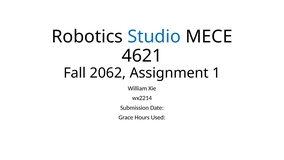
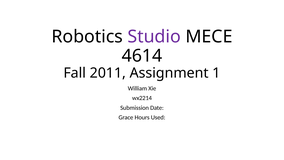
Studio colour: blue -> purple (154, 36)
4621: 4621 -> 4614 (142, 56)
2062: 2062 -> 2011 (108, 73)
